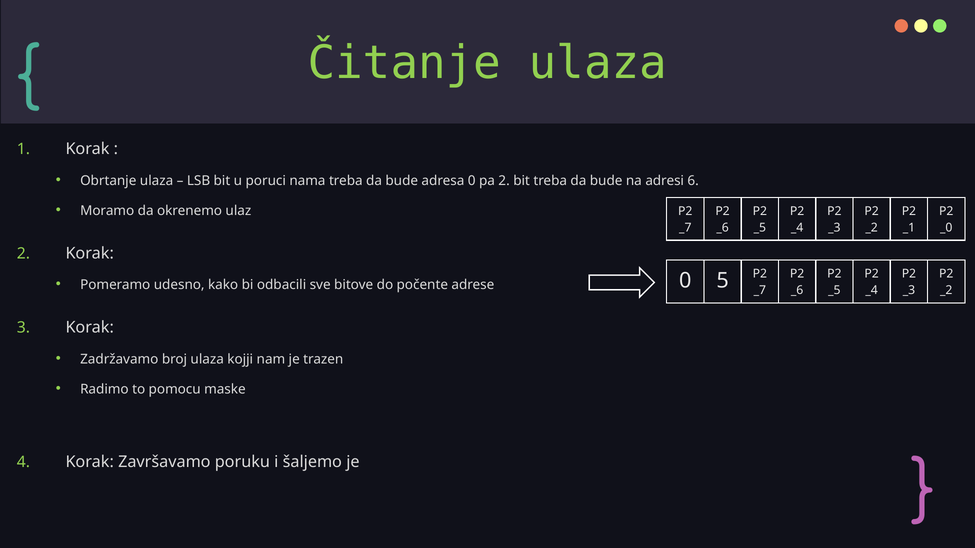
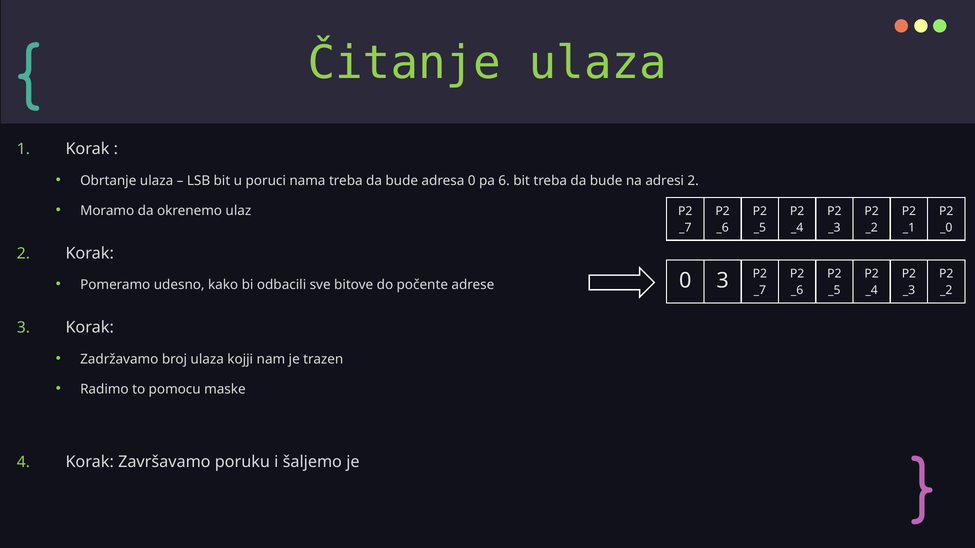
pa 2: 2 -> 6 (504, 181)
adresi 6: 6 -> 2 (693, 181)
0 5: 5 -> 3 (723, 281)
